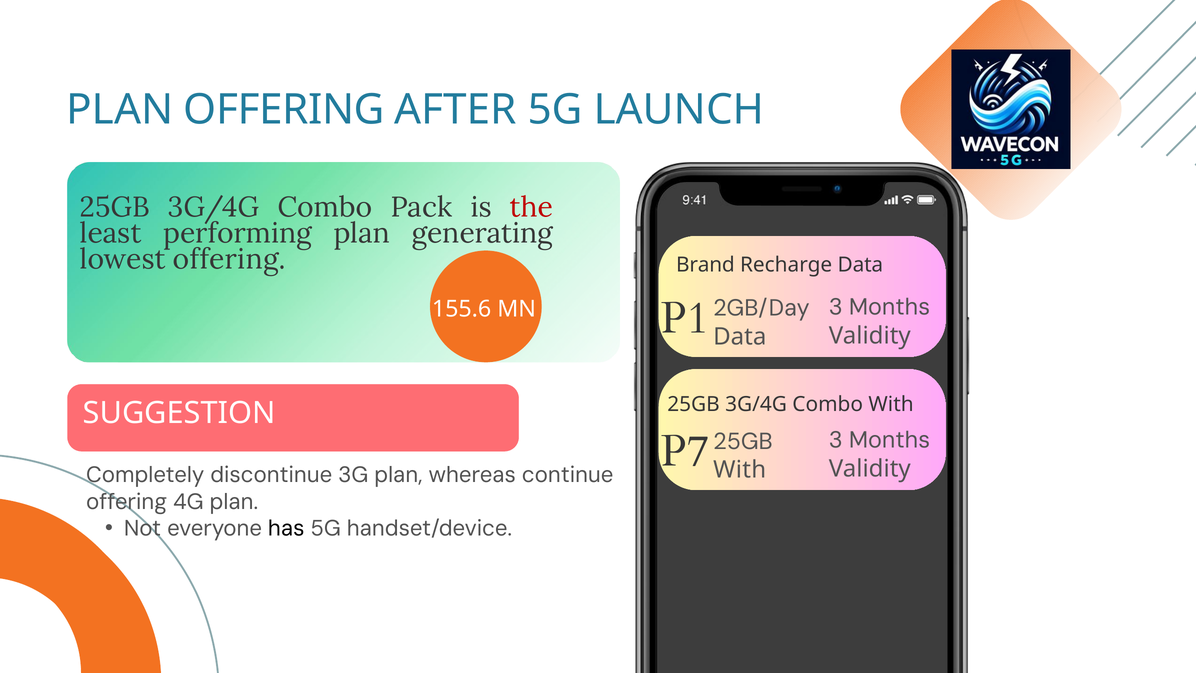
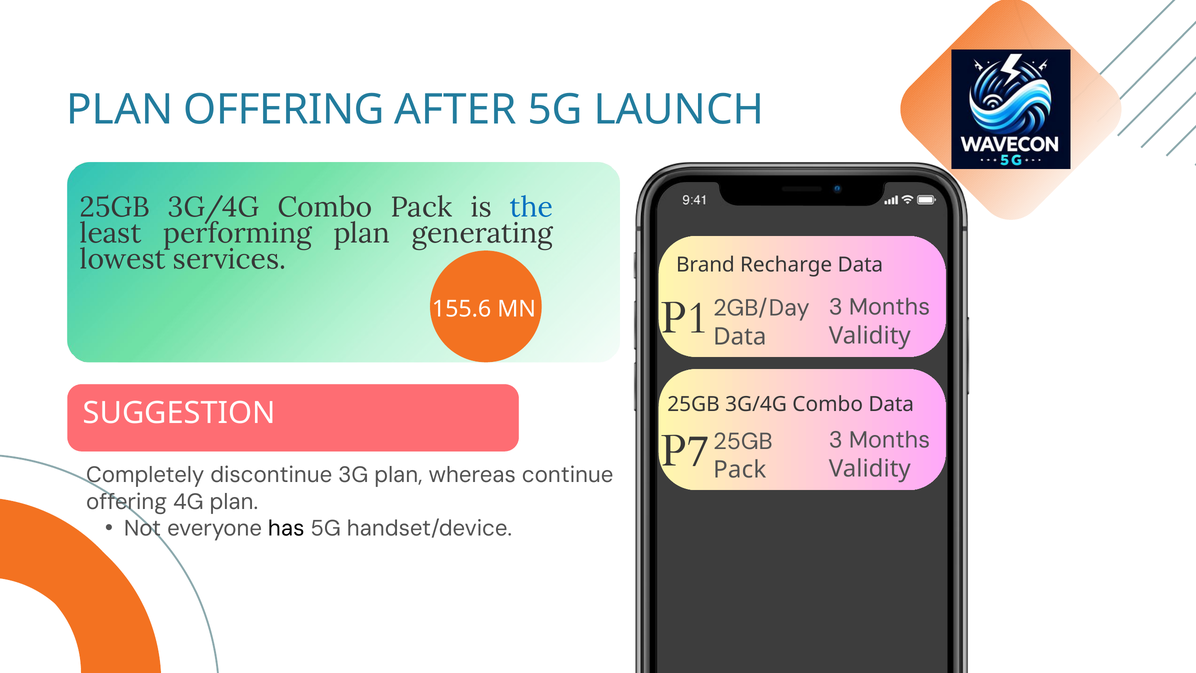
the colour: red -> blue (531, 207)
lowest offering: offering -> services (230, 259)
Combo With: With -> Data (891, 404)
With: With -> Pack (740, 470)
